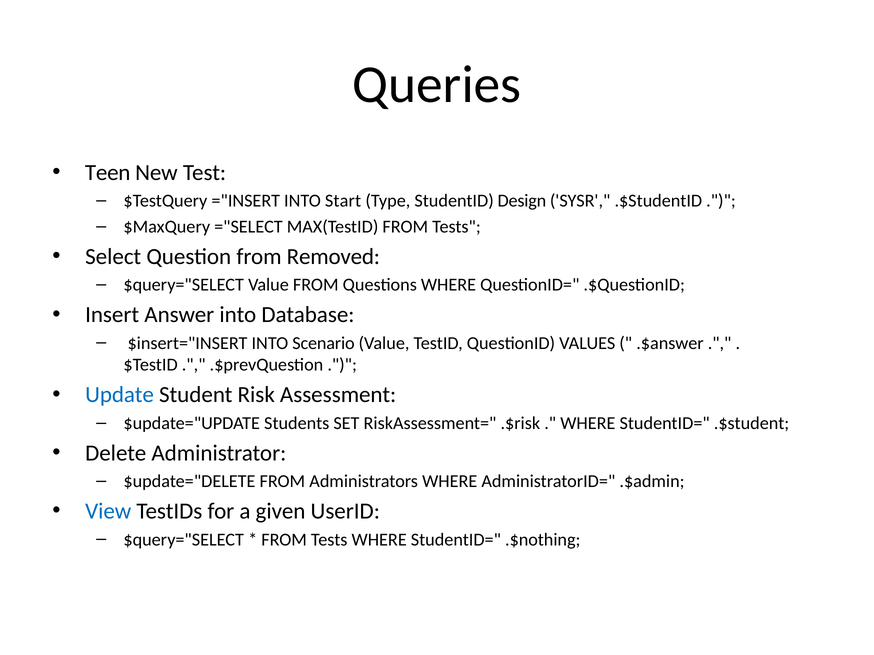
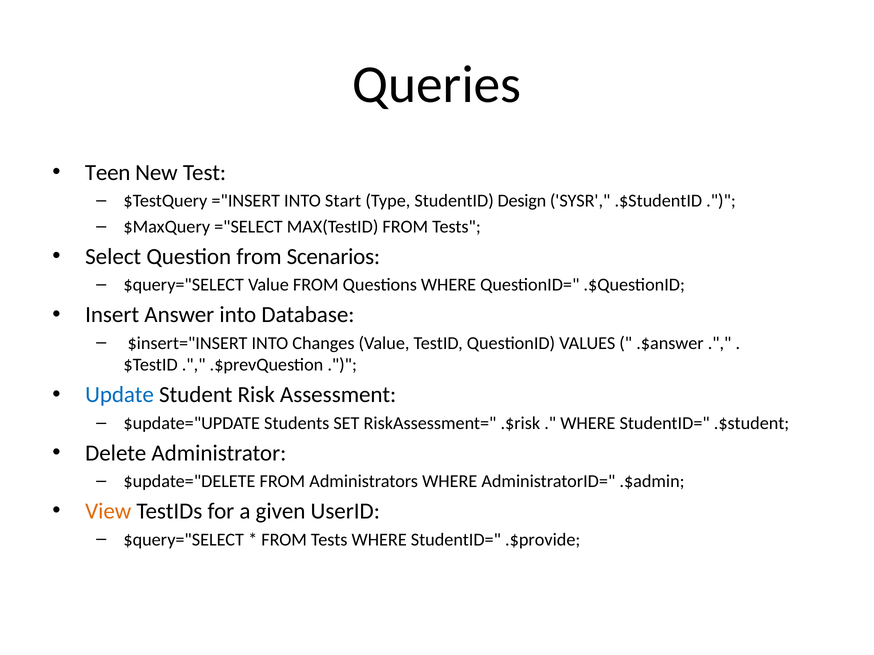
Removed: Removed -> Scenarios (333, 257)
Scenario: Scenario -> Changes (323, 343)
View colour: blue -> orange (108, 512)
.$nothing: .$nothing -> .$provide (543, 540)
